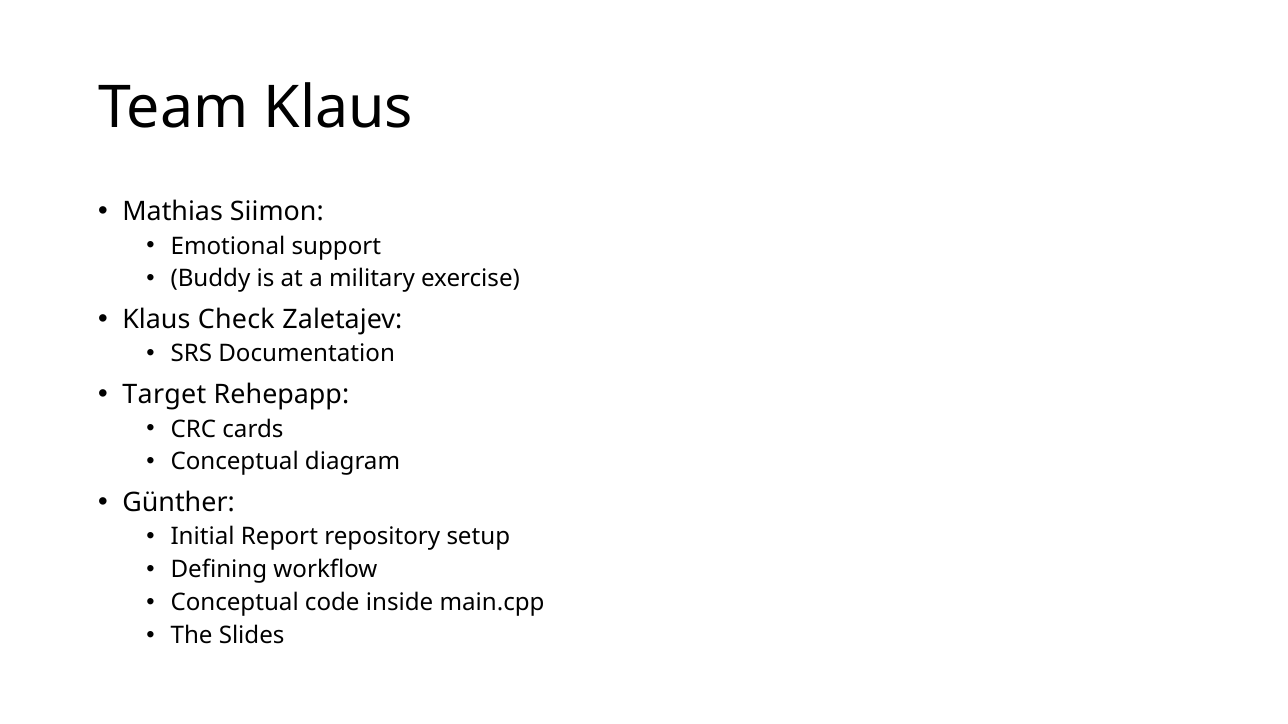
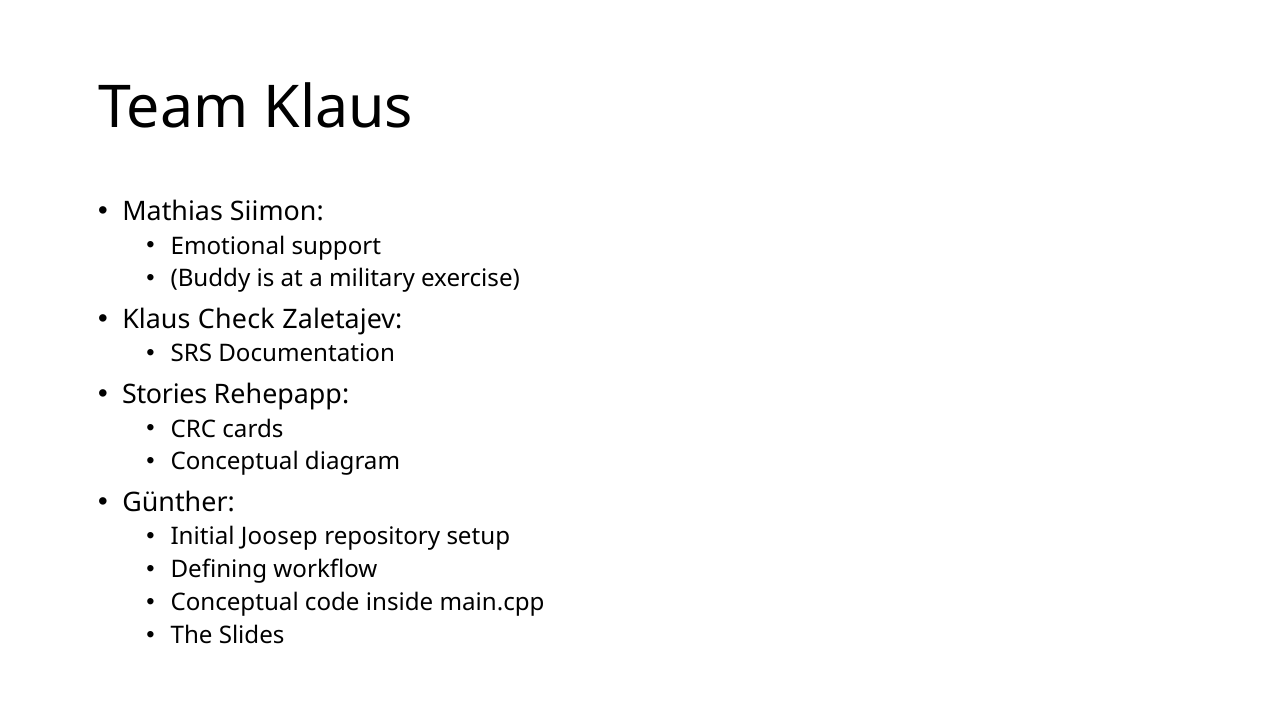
Target: Target -> Stories (165, 395)
Report: Report -> Joosep (279, 537)
